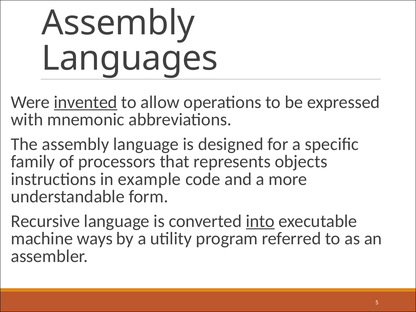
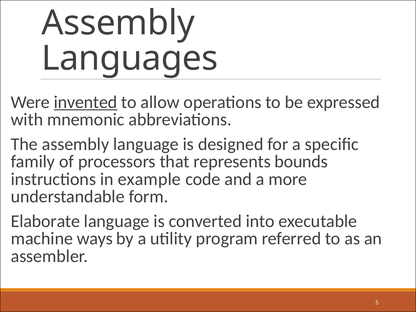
objects: objects -> bounds (301, 162)
Recursive: Recursive -> Elaborate (45, 221)
into underline: present -> none (260, 221)
